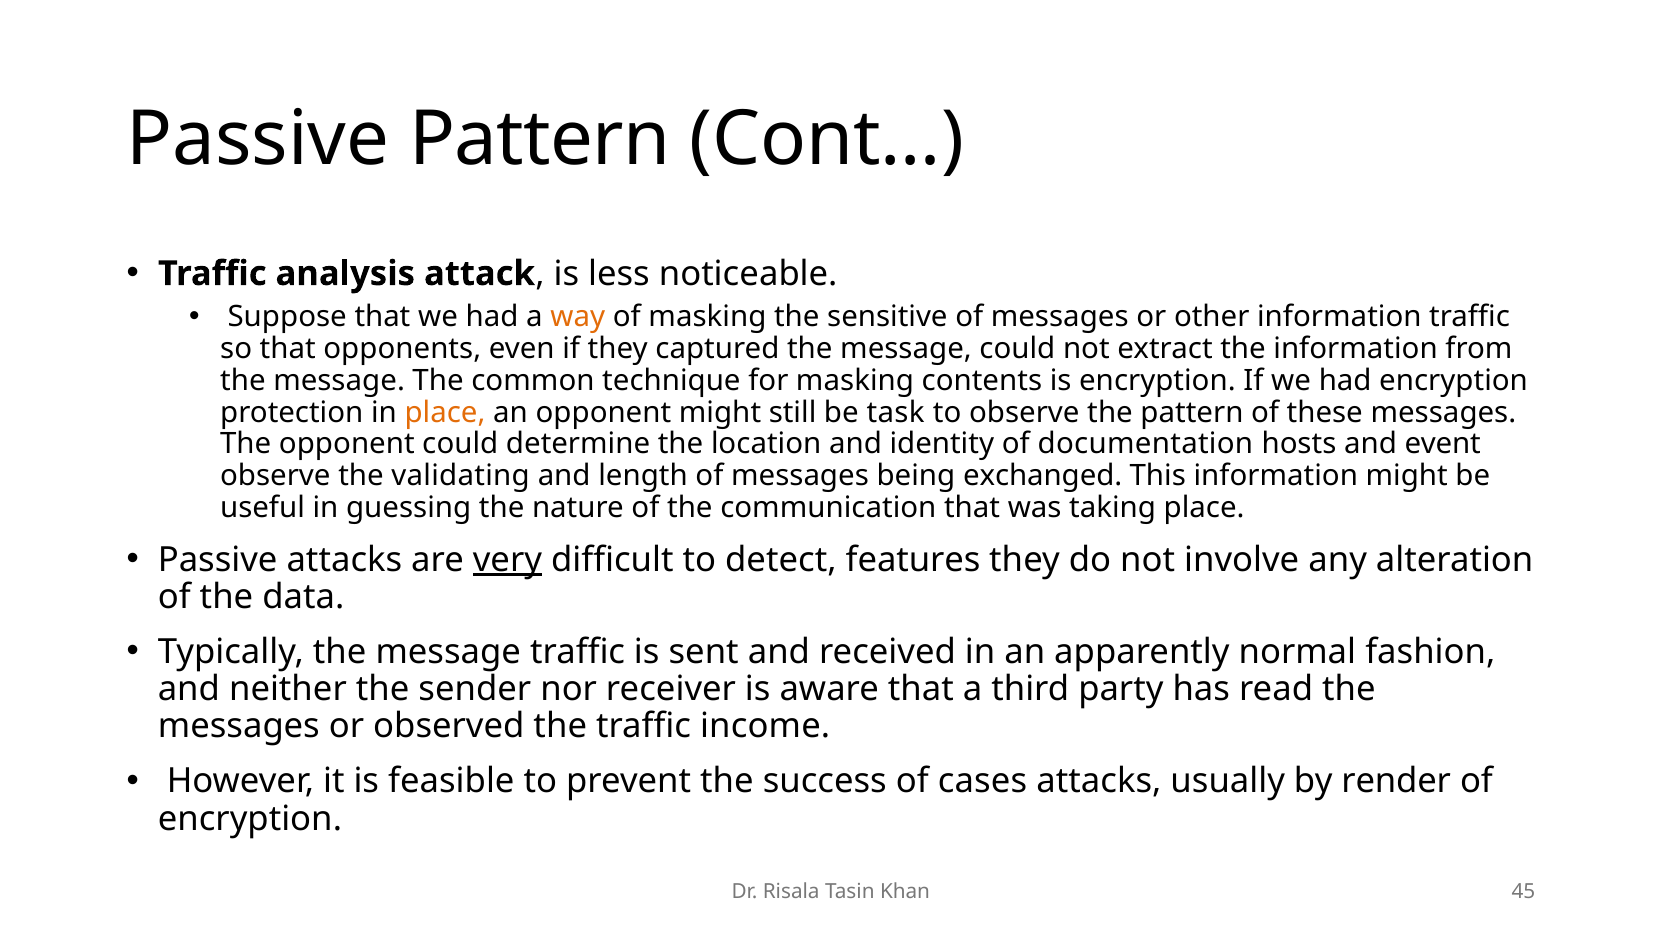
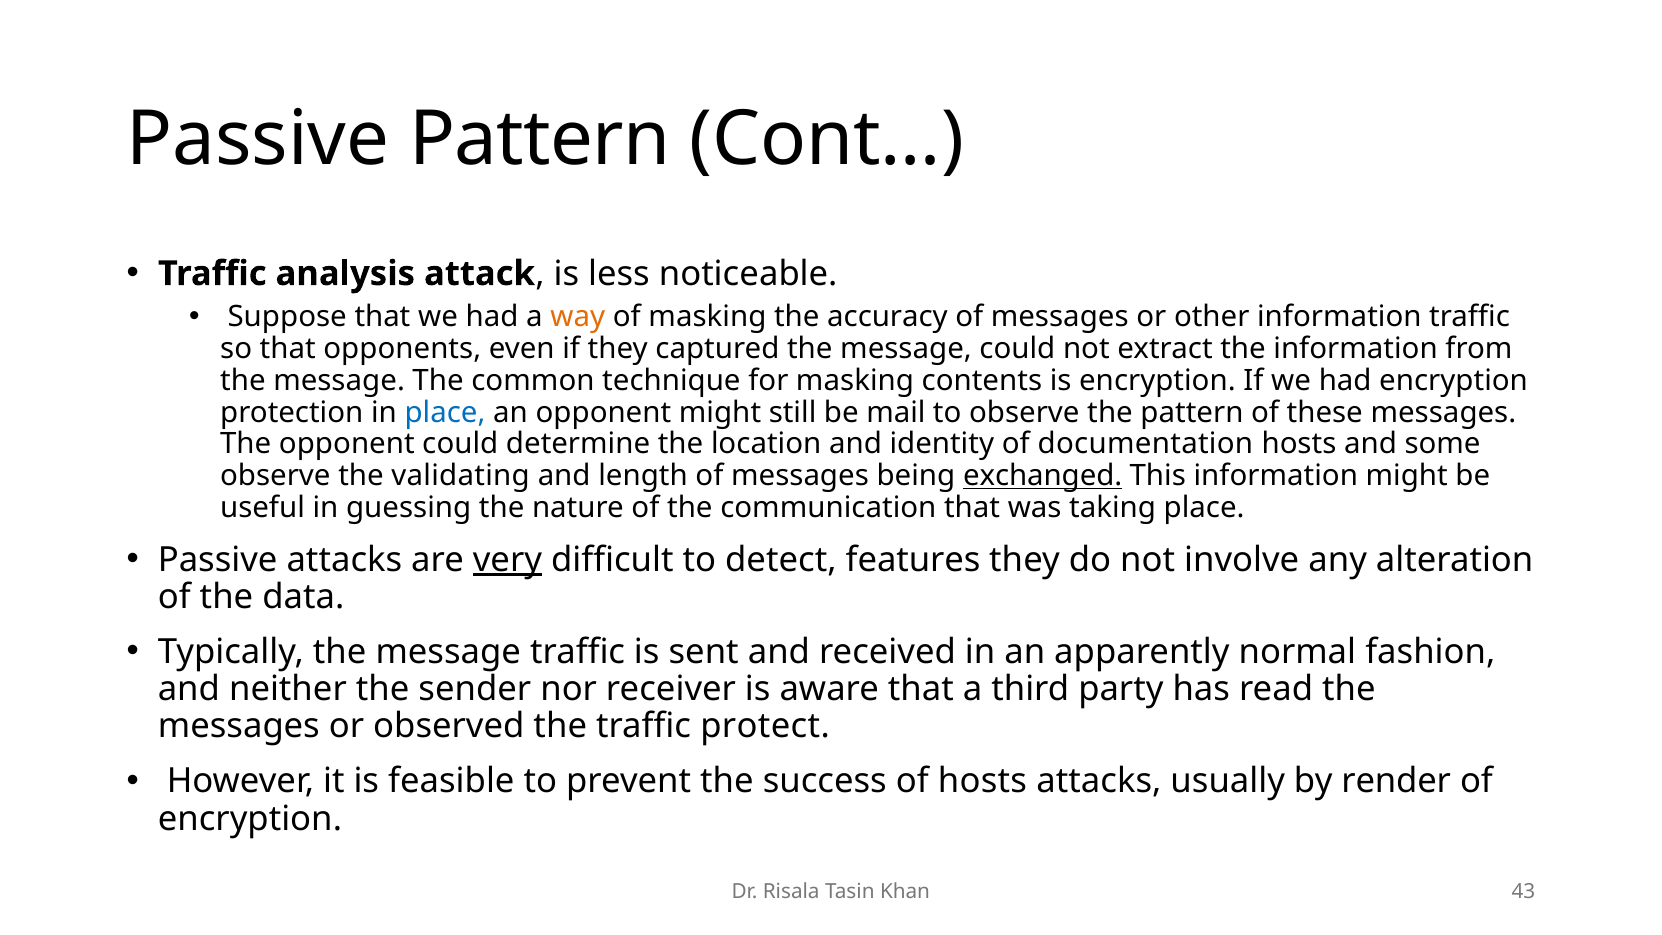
sensitive: sensitive -> accuracy (887, 317)
place colour: orange -> blue (445, 412)
task: task -> mail (896, 412)
event: event -> some (1443, 444)
exchanged underline: none -> present (1043, 476)
income: income -> protect (765, 726)
of cases: cases -> hosts (982, 781)
45: 45 -> 43 (1523, 891)
